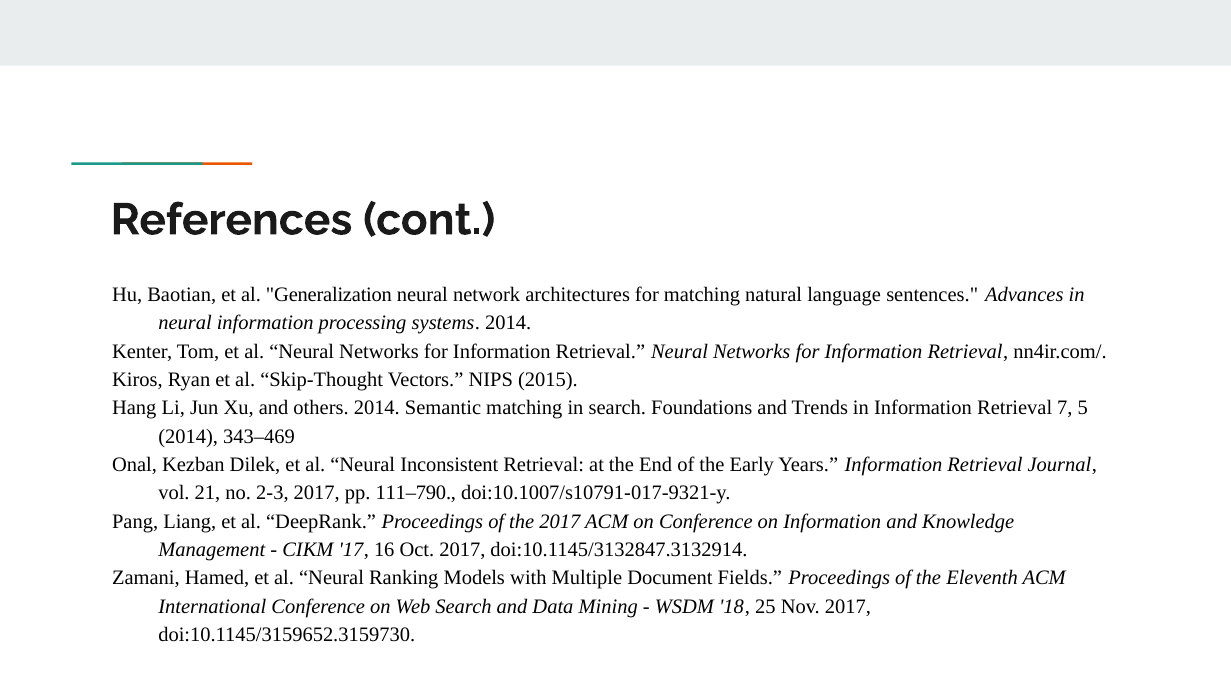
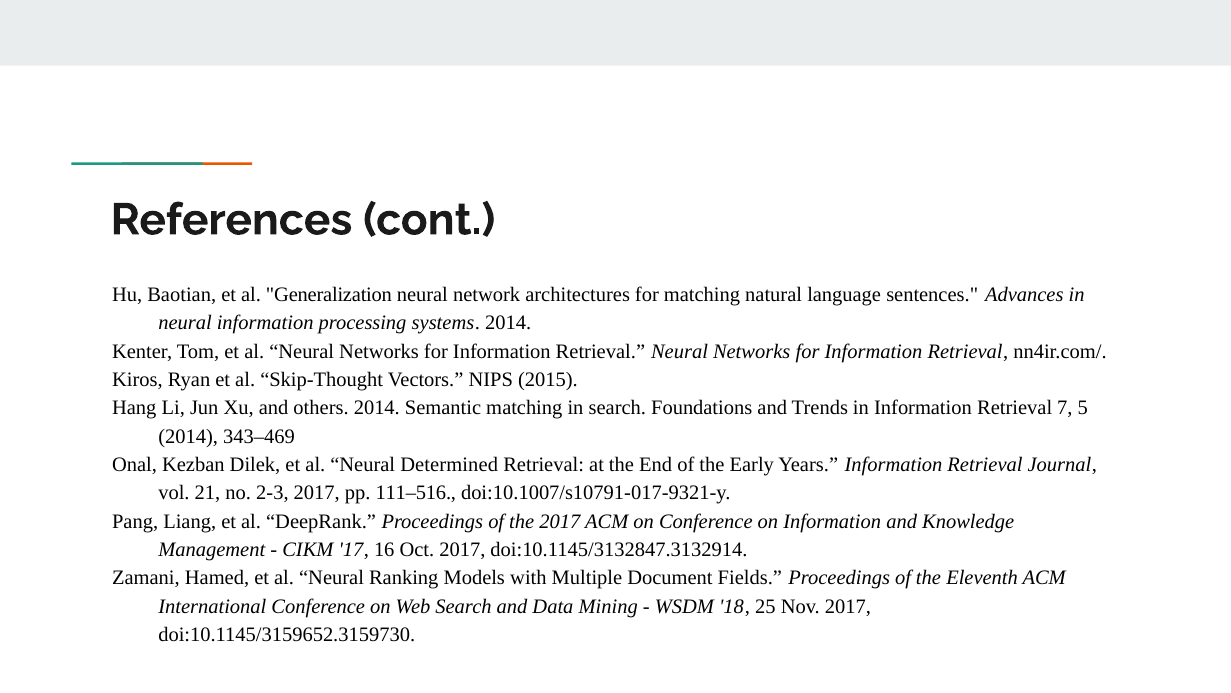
Inconsistent: Inconsistent -> Determined (449, 464)
111–790: 111–790 -> 111–516 (416, 493)
